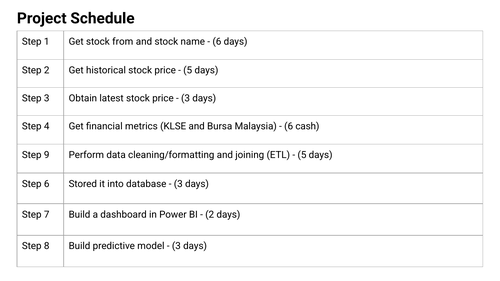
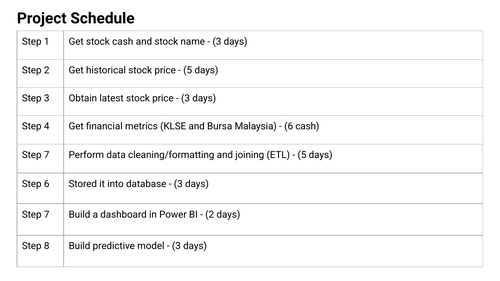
stock from: from -> cash (123, 42)
6: 6 -> 3 (217, 42)
9: 9 -> 7 (47, 155)
